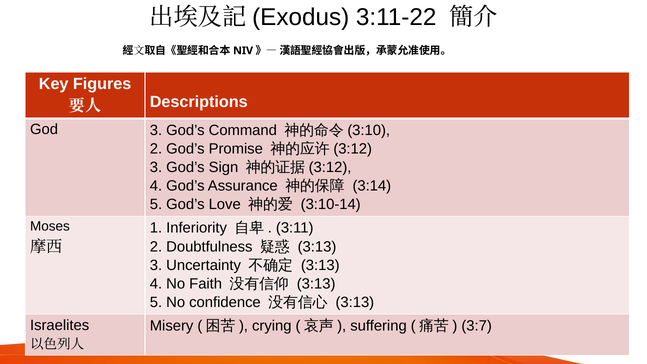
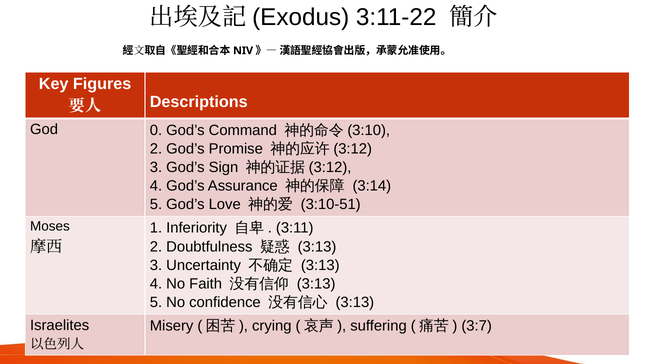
God 3: 3 -> 0 (156, 130)
3:10-14: 3:10-14 -> 3:10-51 (331, 205)
